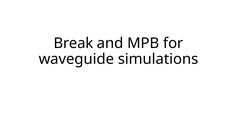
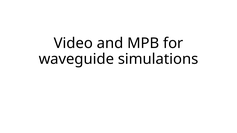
Break: Break -> Video (73, 43)
